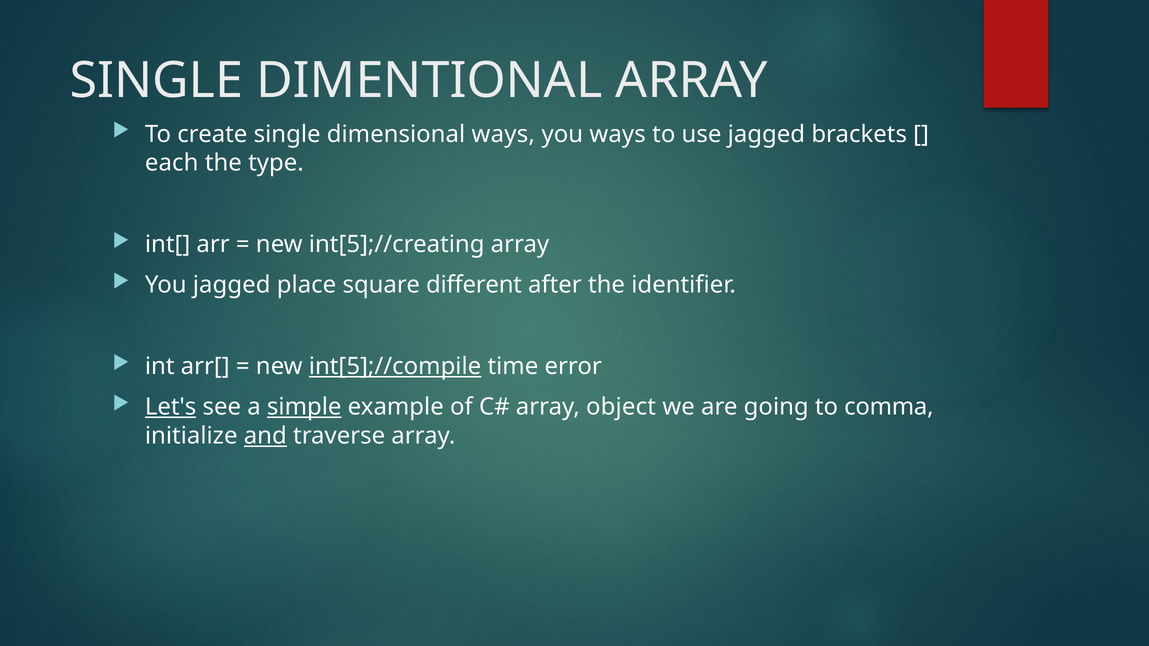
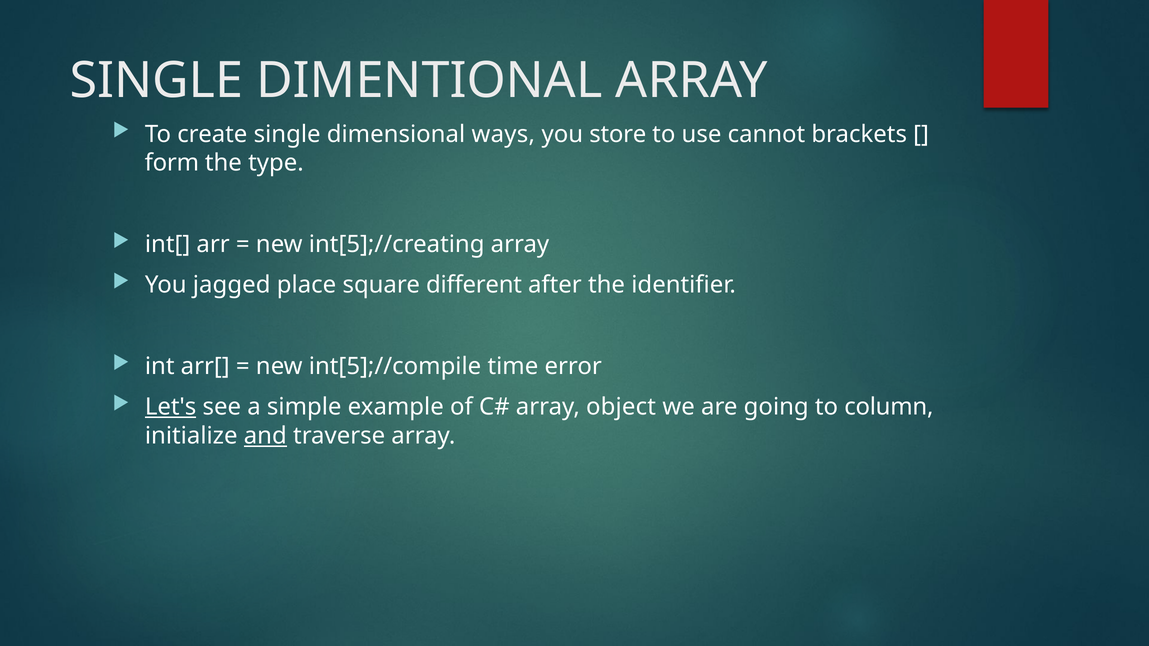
you ways: ways -> store (618, 134)
use jagged: jagged -> cannot (766, 134)
each: each -> form (172, 163)
int[5];//compile underline: present -> none (395, 367)
simple underline: present -> none (304, 407)
comma: comma -> column (889, 407)
